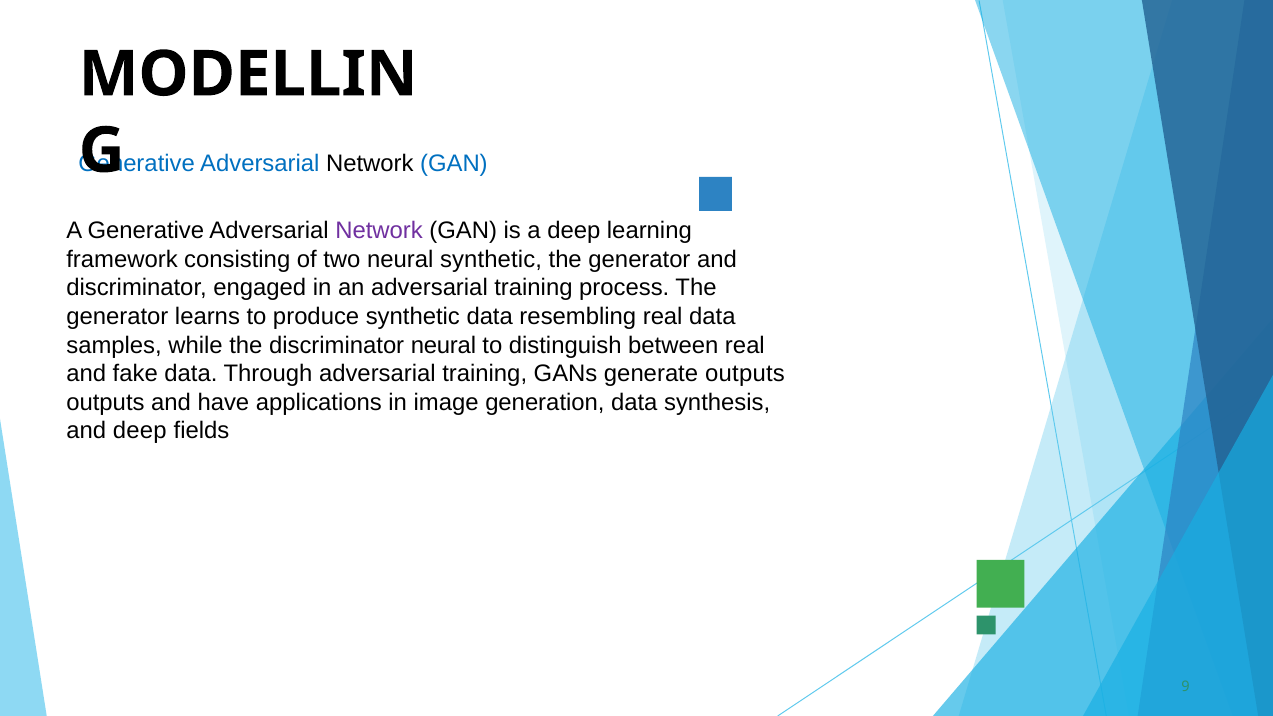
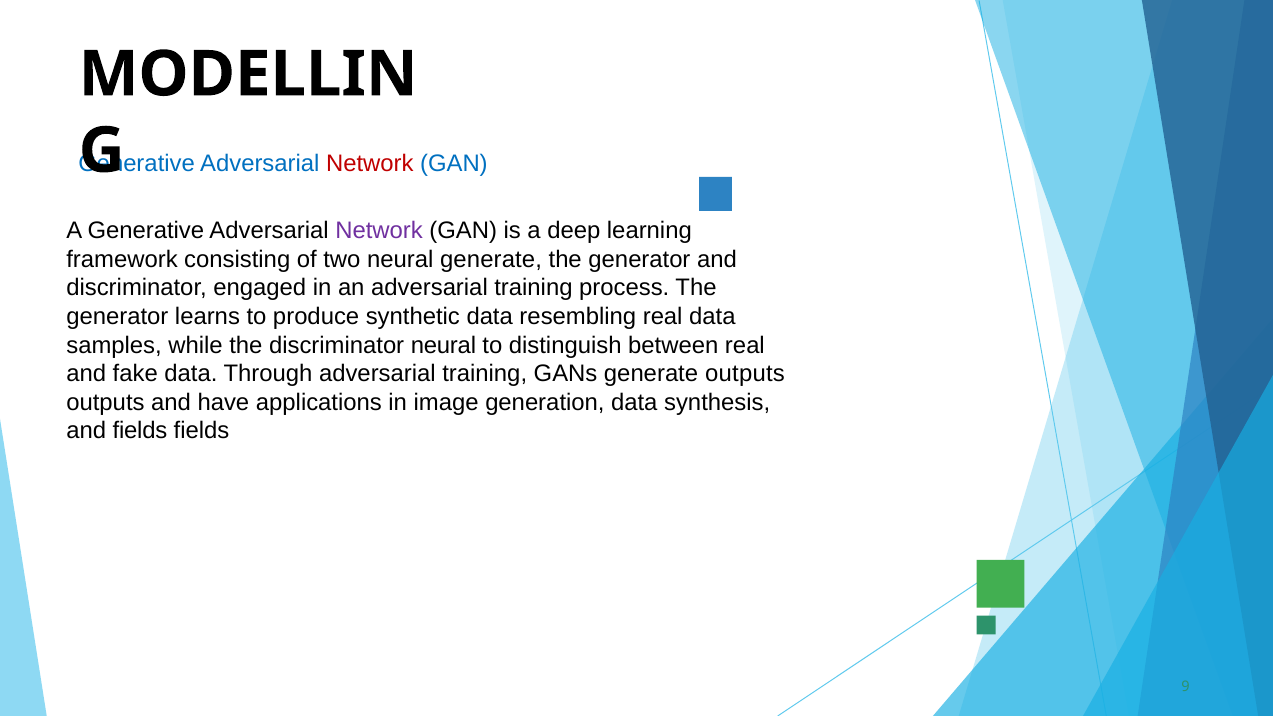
Network colour: black -> red (370, 164)
neural synthetic: synthetic -> generate (491, 259)
and deep: deep -> fields (140, 431)
